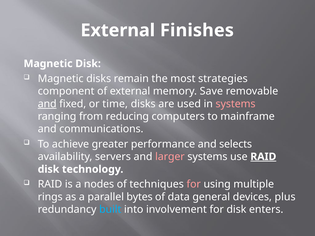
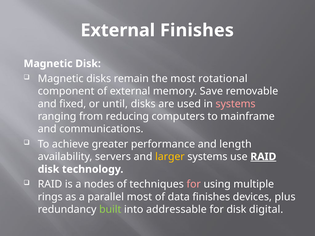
strategies: strategies -> rotational (223, 79)
and underline: present -> none (47, 104)
time: time -> until (115, 104)
selects: selects -> length (236, 144)
larger colour: pink -> yellow (170, 157)
parallel bytes: bytes -> most (139, 197)
data general: general -> finishes (211, 197)
built colour: light blue -> light green (110, 210)
involvement: involvement -> addressable (176, 210)
enters: enters -> digital (266, 210)
